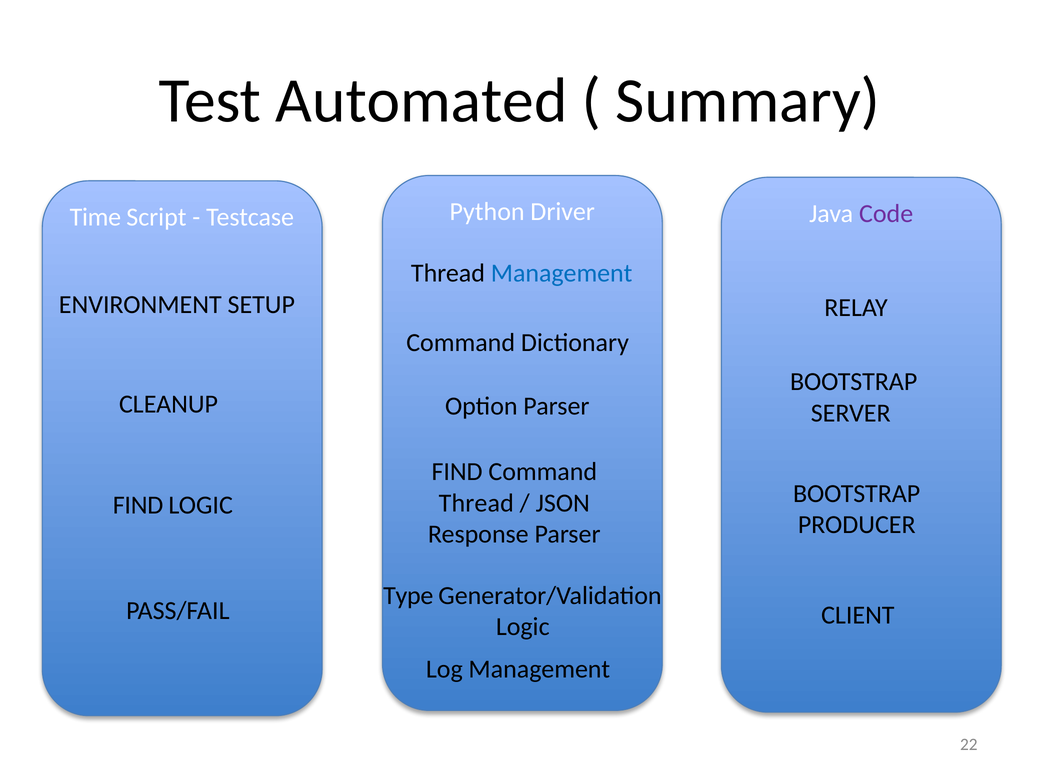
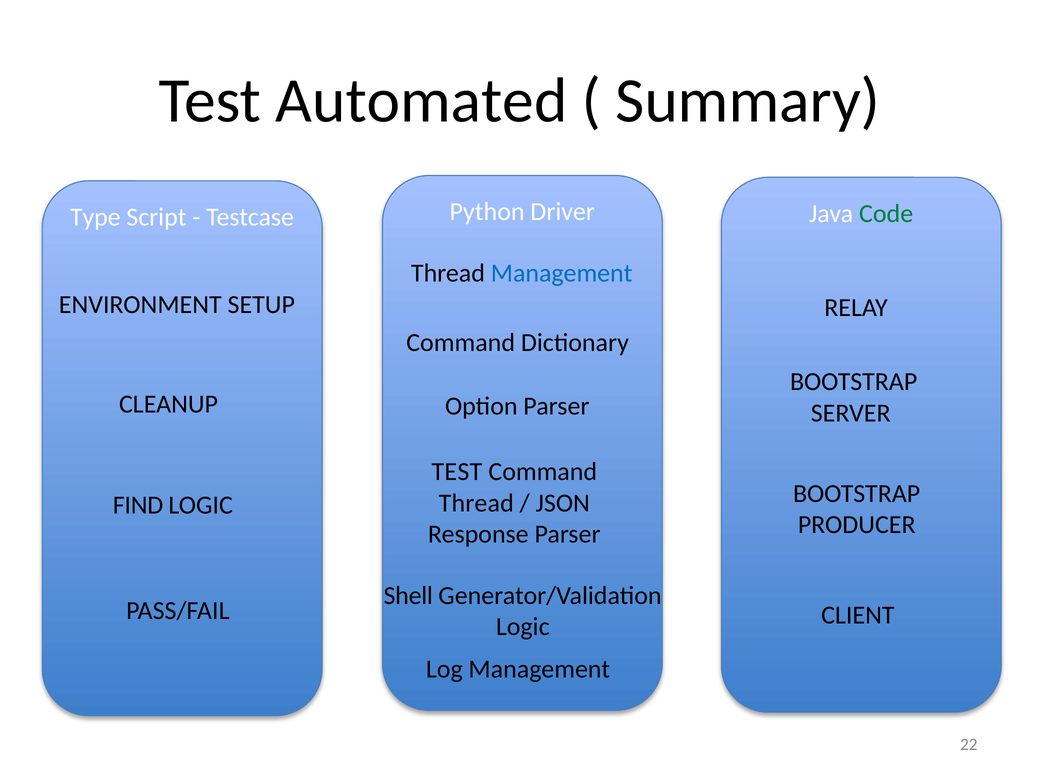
Time: Time -> Type (95, 217)
Code colour: purple -> green (886, 213)
FIND: FIND -> TEST (457, 472)
Type: Type -> Shell (408, 595)
